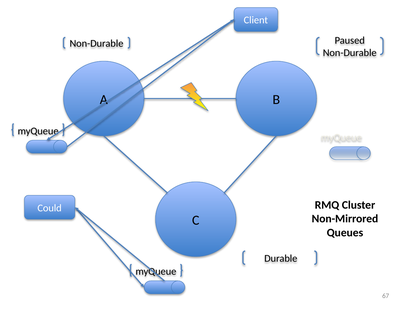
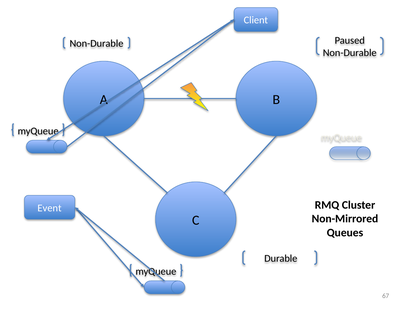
Could: Could -> Event (50, 208)
